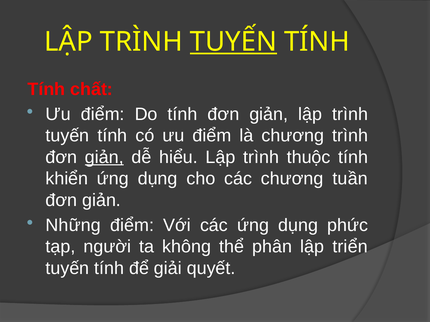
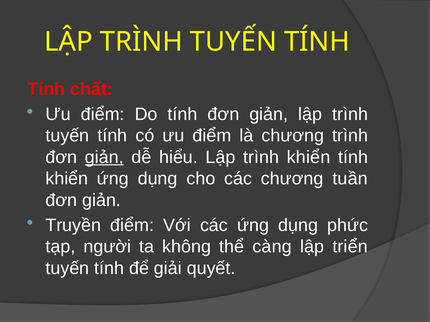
TUYẾN underline: present -> none (233, 42)
trình thuộc: thuộc -> khiển (309, 157)
Những: Những -> Truyền (73, 226)
phân: phân -> càng (272, 247)
